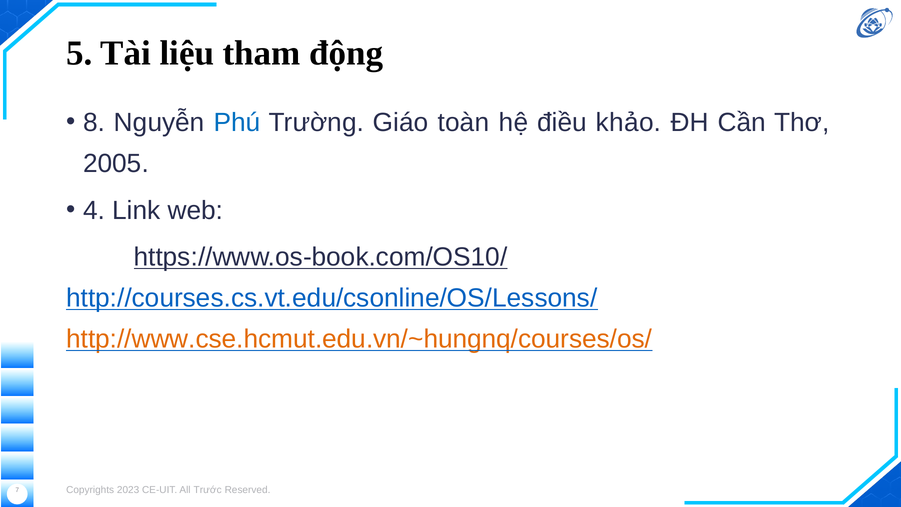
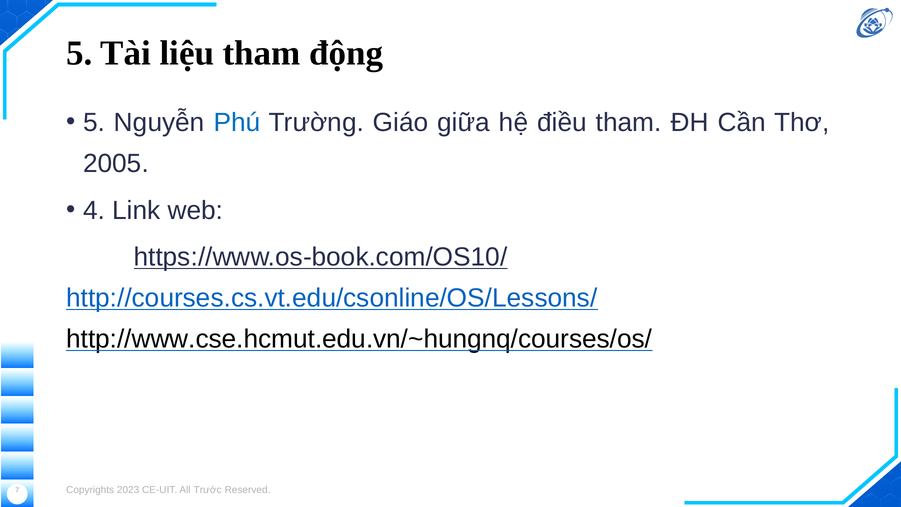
8: 8 -> 5 (94, 123)
toàn: toàn -> giữa (464, 123)
điều khảo: khảo -> tham (629, 123)
http://www.cse.hcmut.edu.vn/~hungnq/courses/os/ colour: orange -> black (359, 339)
